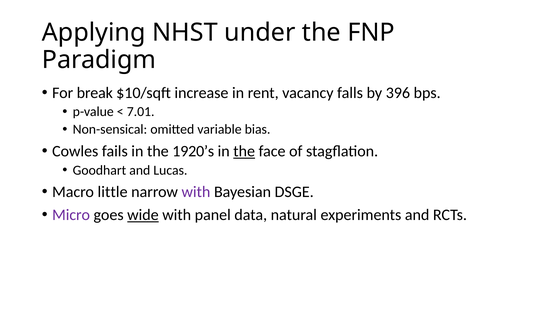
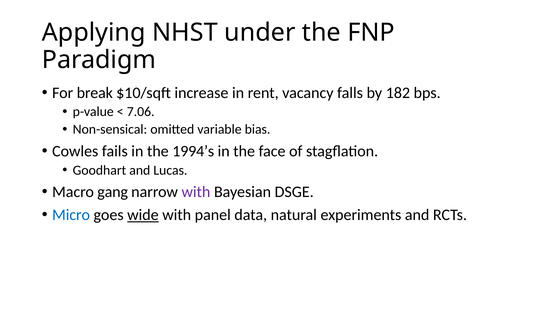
396: 396 -> 182 (398, 93)
7.01: 7.01 -> 7.06 (141, 112)
1920’s: 1920’s -> 1994’s (193, 151)
the underline: present -> none (244, 151)
little: little -> gang (113, 192)
Micro colour: purple -> blue (71, 215)
